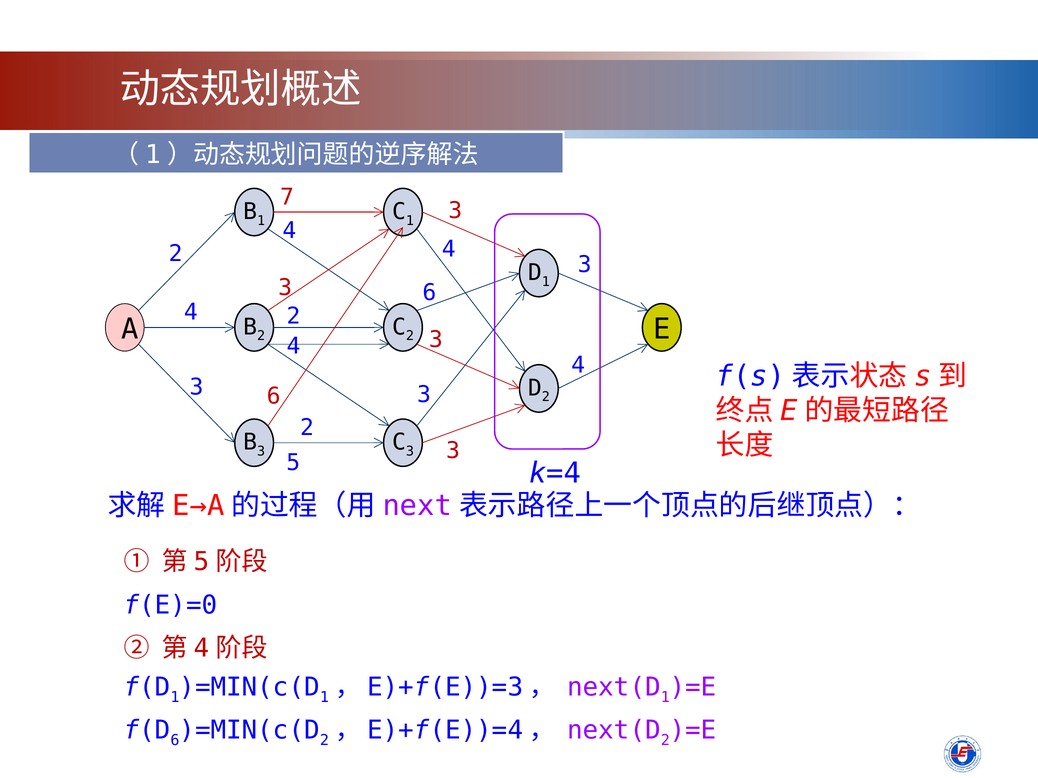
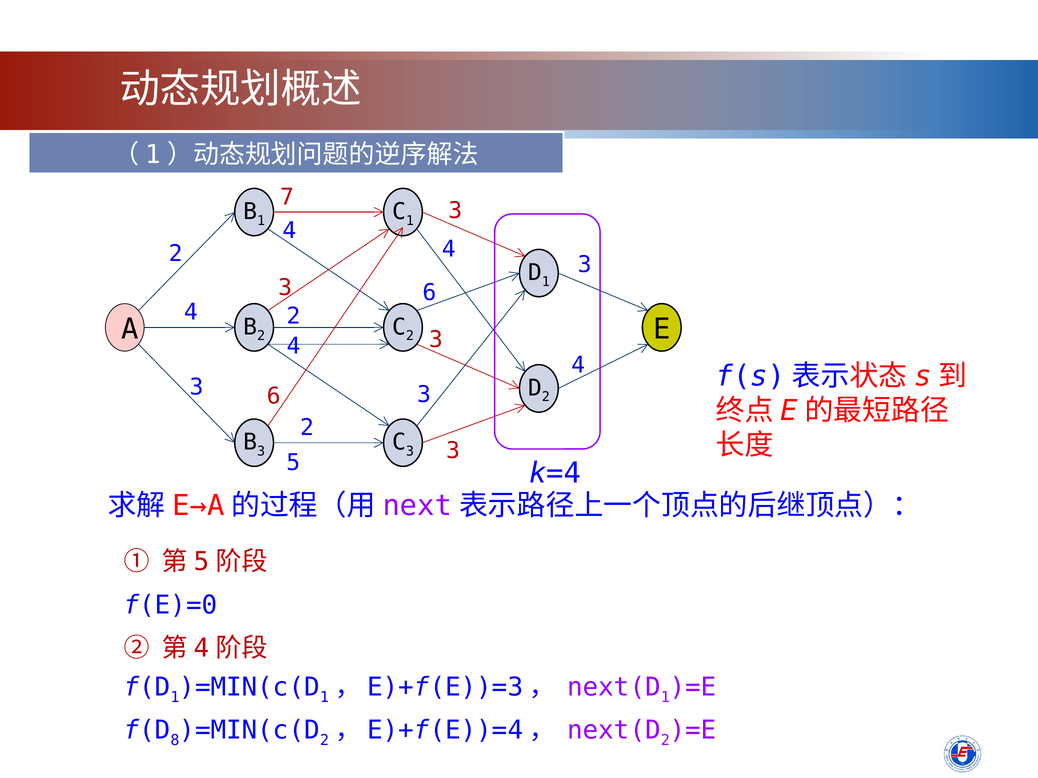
6: 6 -> 8 (175, 741)
